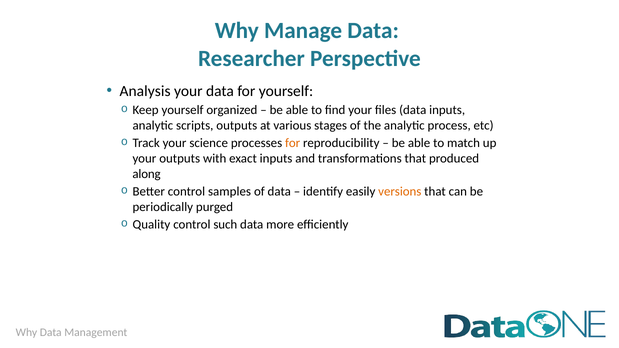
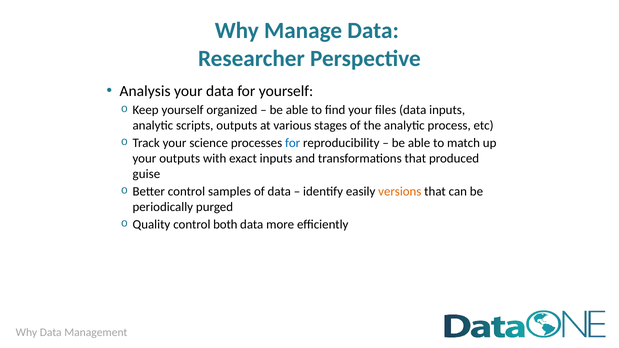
for colour: orange -> blue (293, 143)
along: along -> guise (146, 174)
such: such -> both (225, 225)
